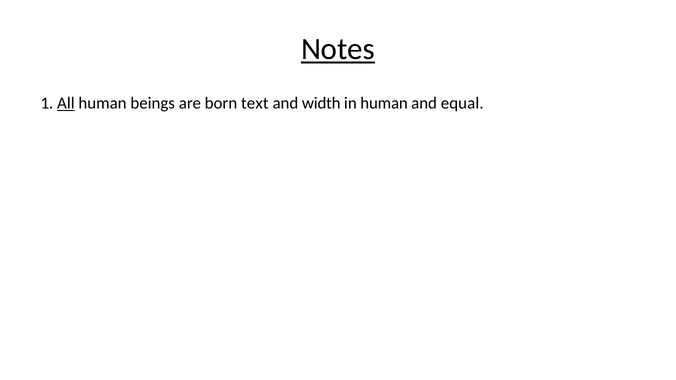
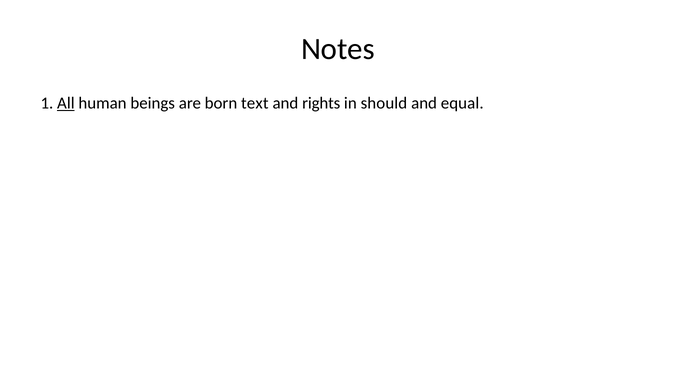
Notes underline: present -> none (338, 49)
width: width -> rights (321, 103)
in human: human -> should (384, 103)
